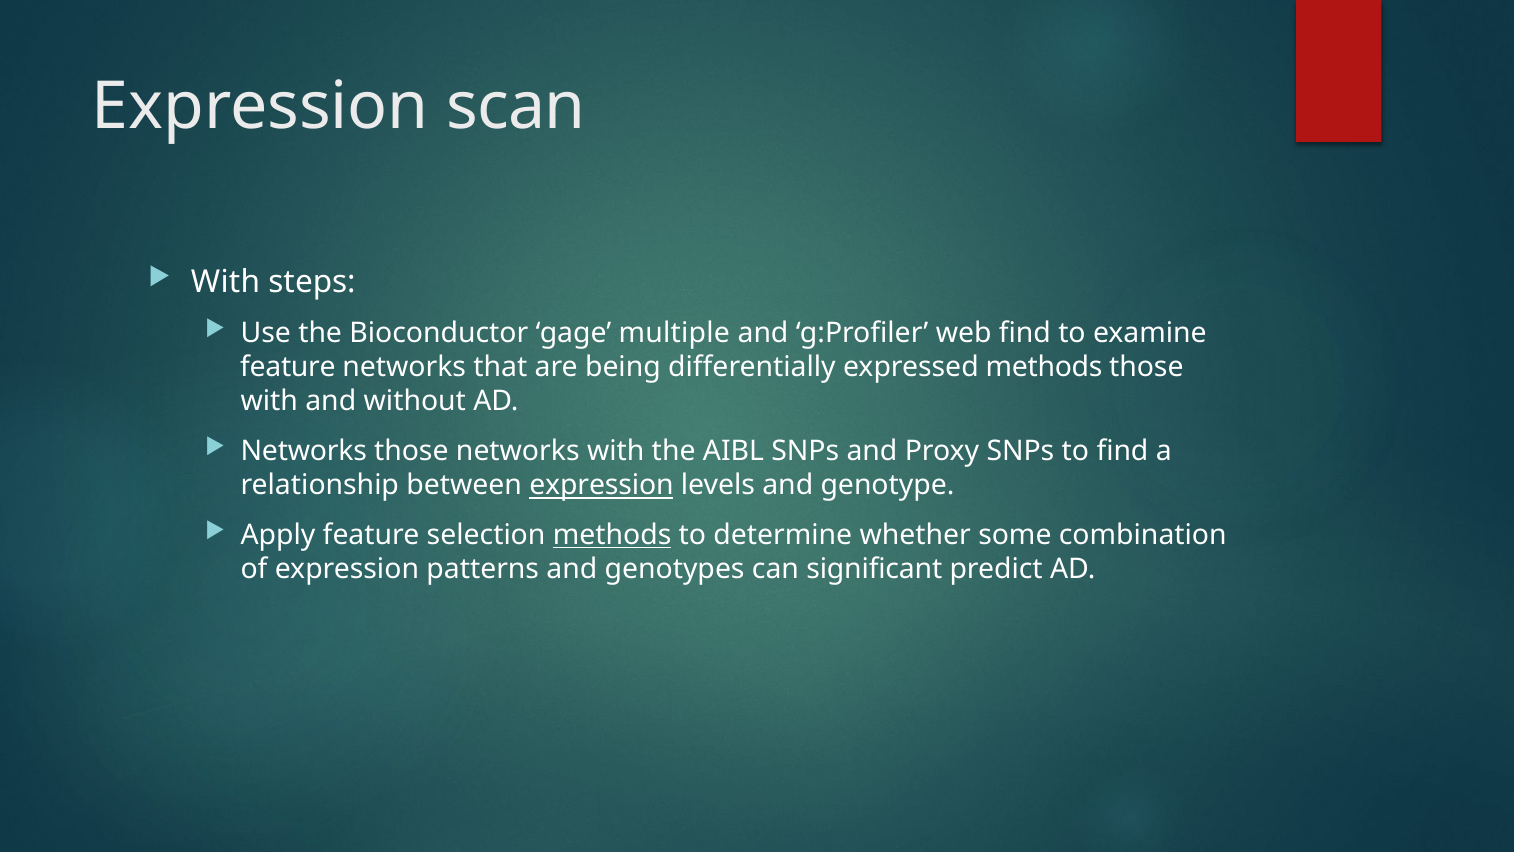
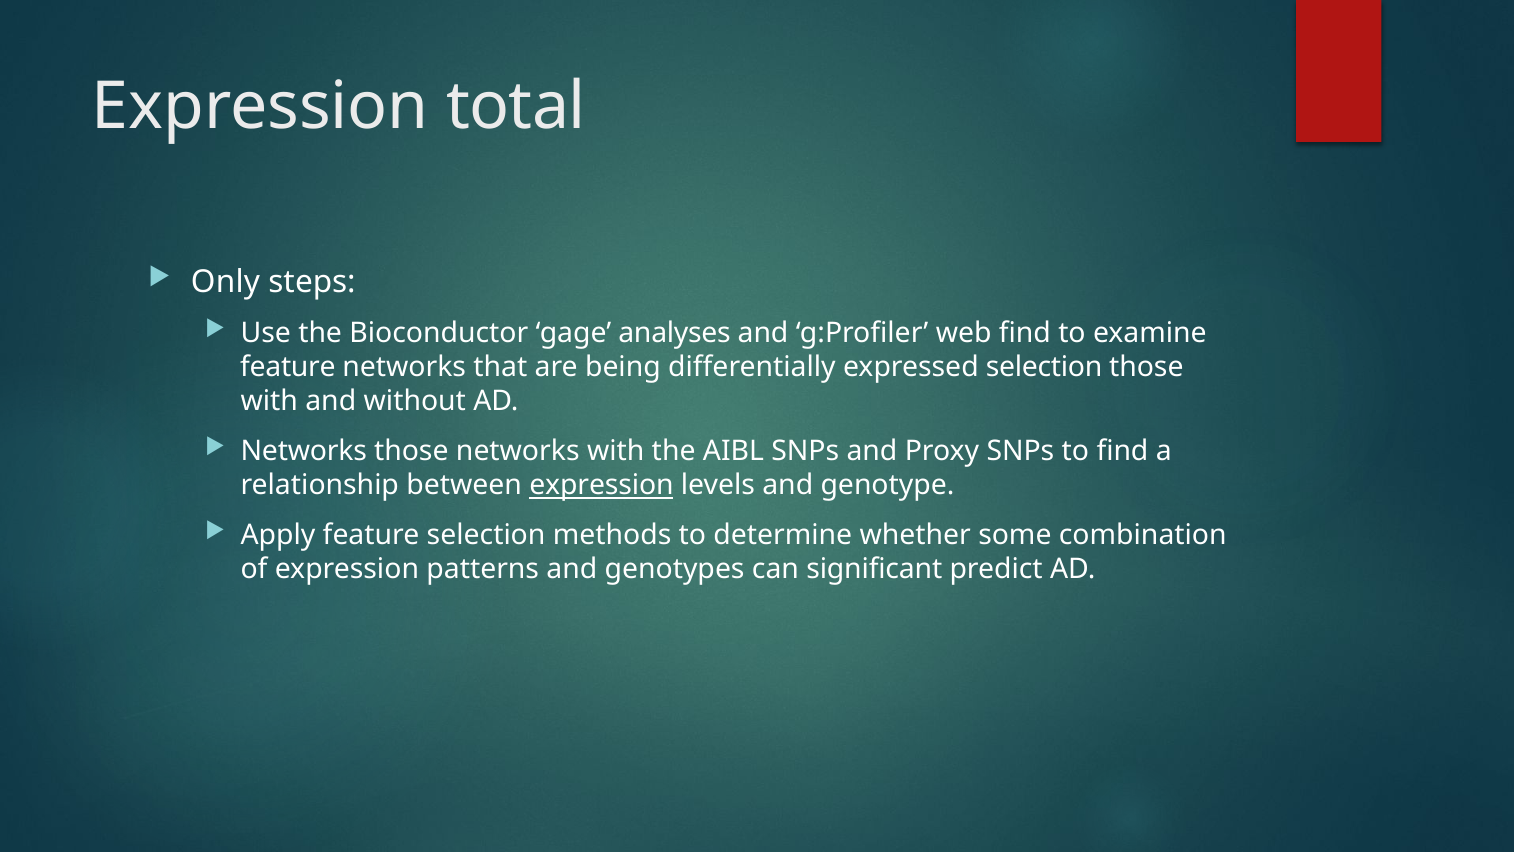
scan: scan -> total (516, 106)
With: With -> Only (226, 282)
multiple: multiple -> analyses (675, 333)
expressed methods: methods -> selection (1044, 367)
methods underline: present -> none (612, 535)
